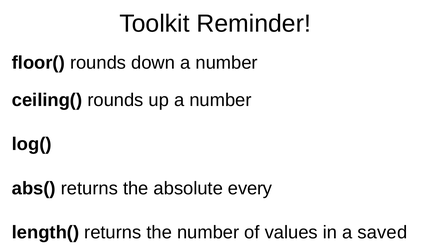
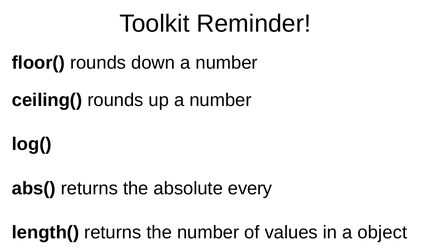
saved: saved -> object (382, 232)
